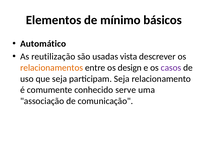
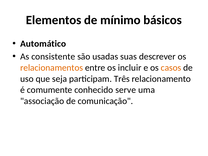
reutilização: reutilização -> consistente (53, 57)
vista: vista -> suas (129, 57)
design: design -> incluir (130, 68)
casos colour: purple -> orange (171, 68)
participam Seja: Seja -> Três (122, 79)
